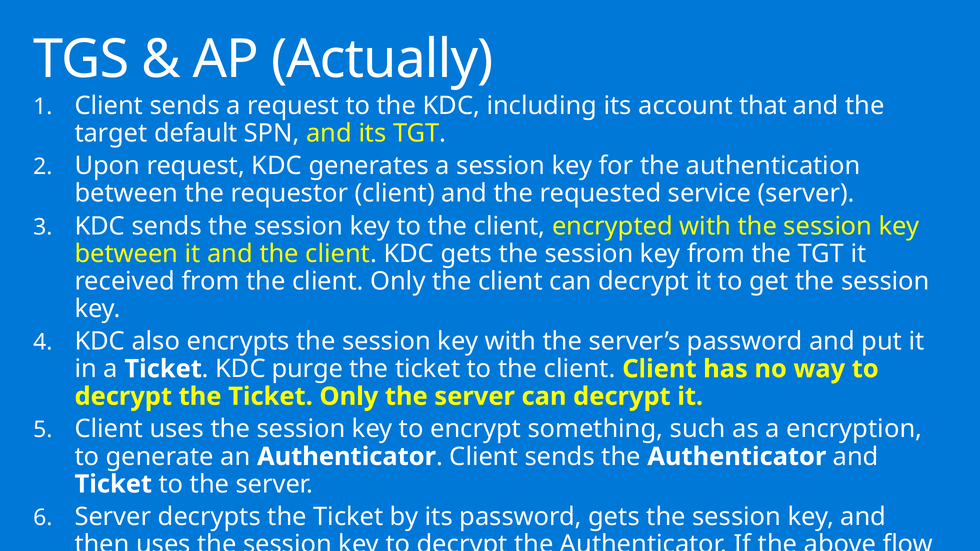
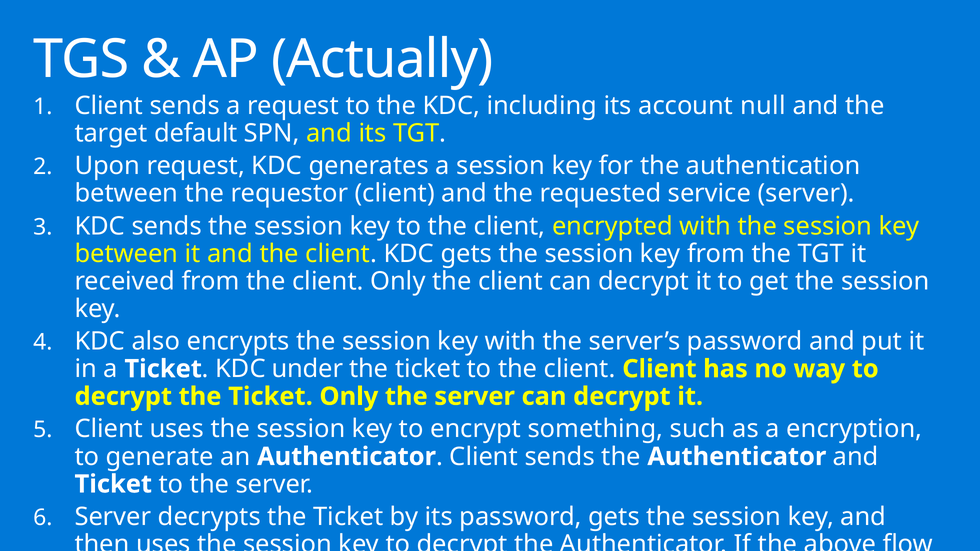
that: that -> null (763, 106)
purge: purge -> under (307, 369)
